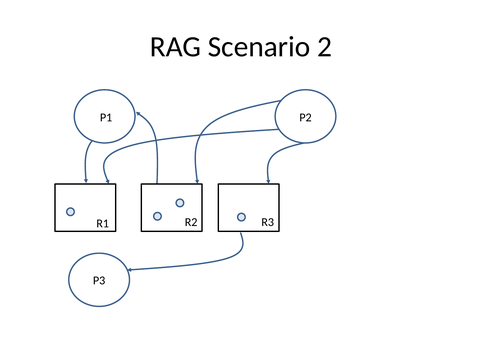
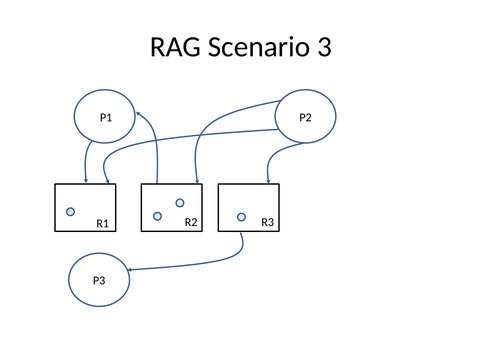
2: 2 -> 3 (325, 47)
